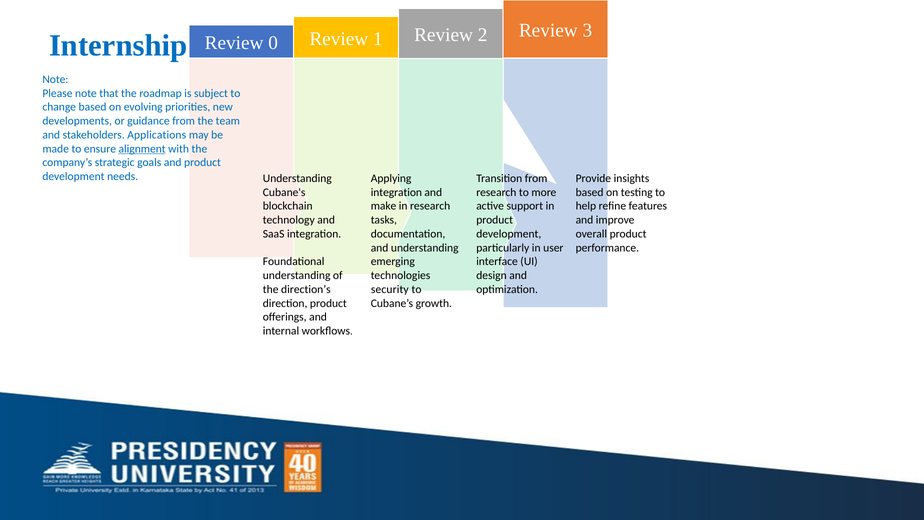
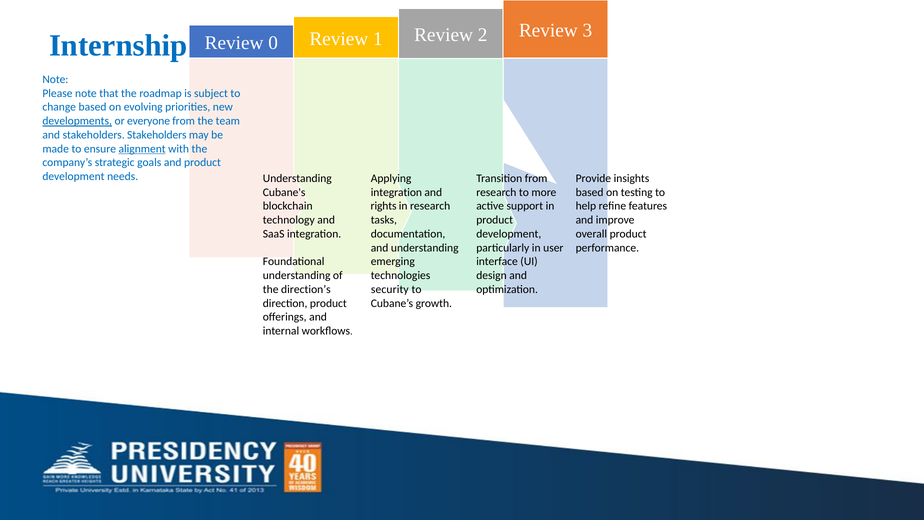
developments underline: none -> present (77, 121)
guidance: guidance -> everyone (148, 121)
stakeholders Applications: Applications -> Stakeholders (157, 135)
make: make -> rights (384, 206)
